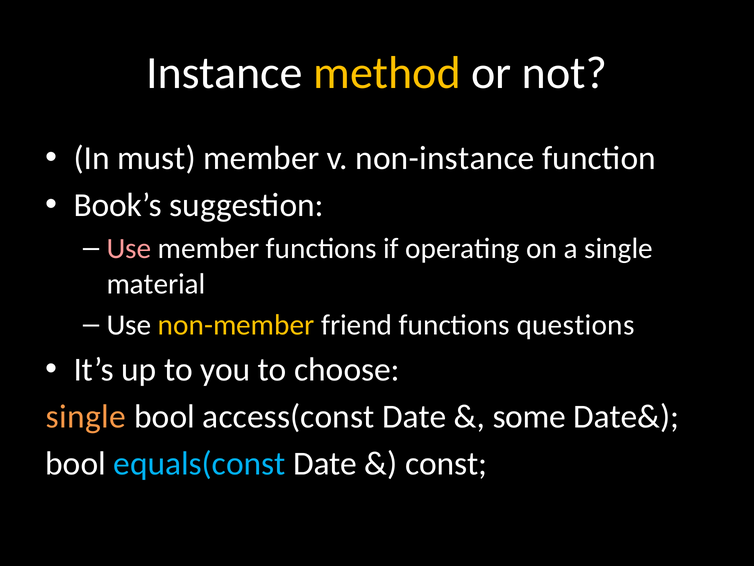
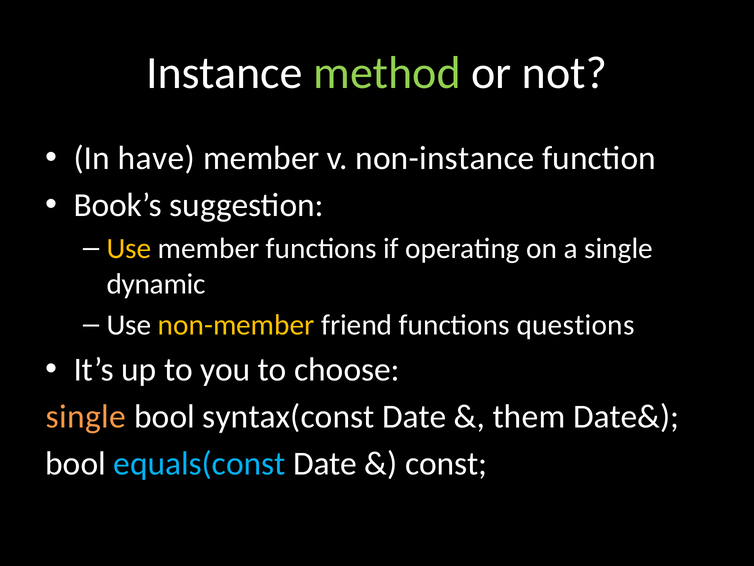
method colour: yellow -> light green (387, 73)
must: must -> have (156, 158)
Use colour: pink -> yellow (129, 248)
material: material -> dynamic (156, 284)
access(const: access(const -> syntax(const (289, 416)
some: some -> them (529, 416)
